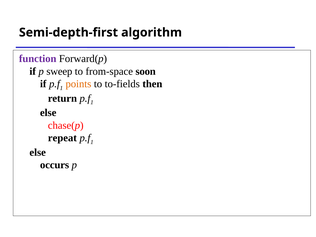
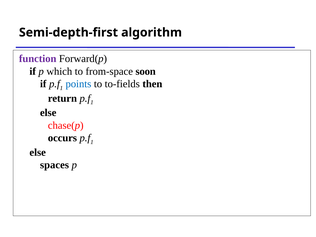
sweep: sweep -> which (59, 71)
points colour: orange -> blue (78, 84)
repeat: repeat -> occurs (62, 138)
occurs: occurs -> spaces (54, 165)
